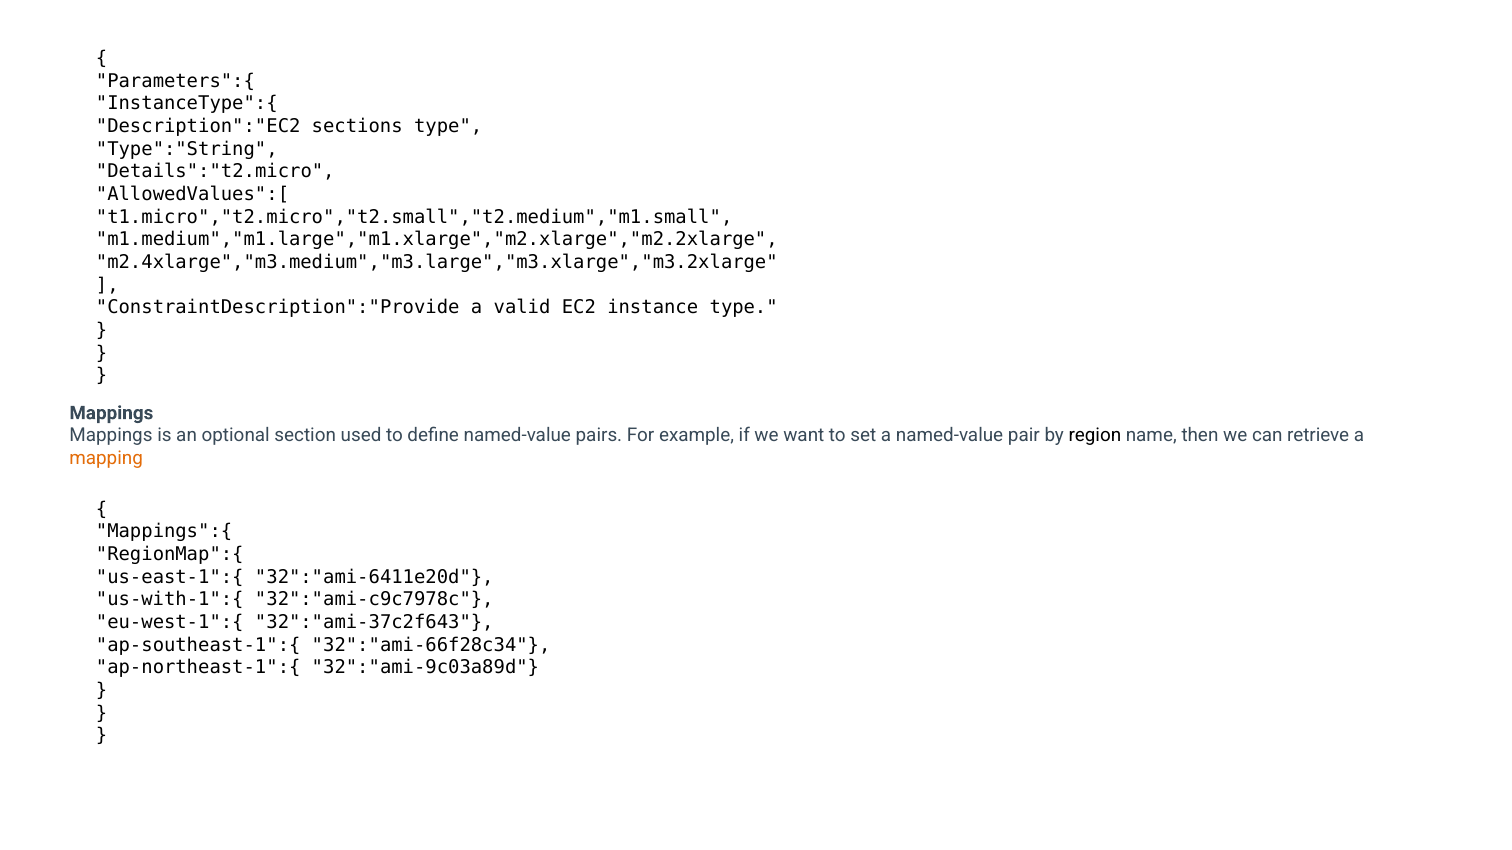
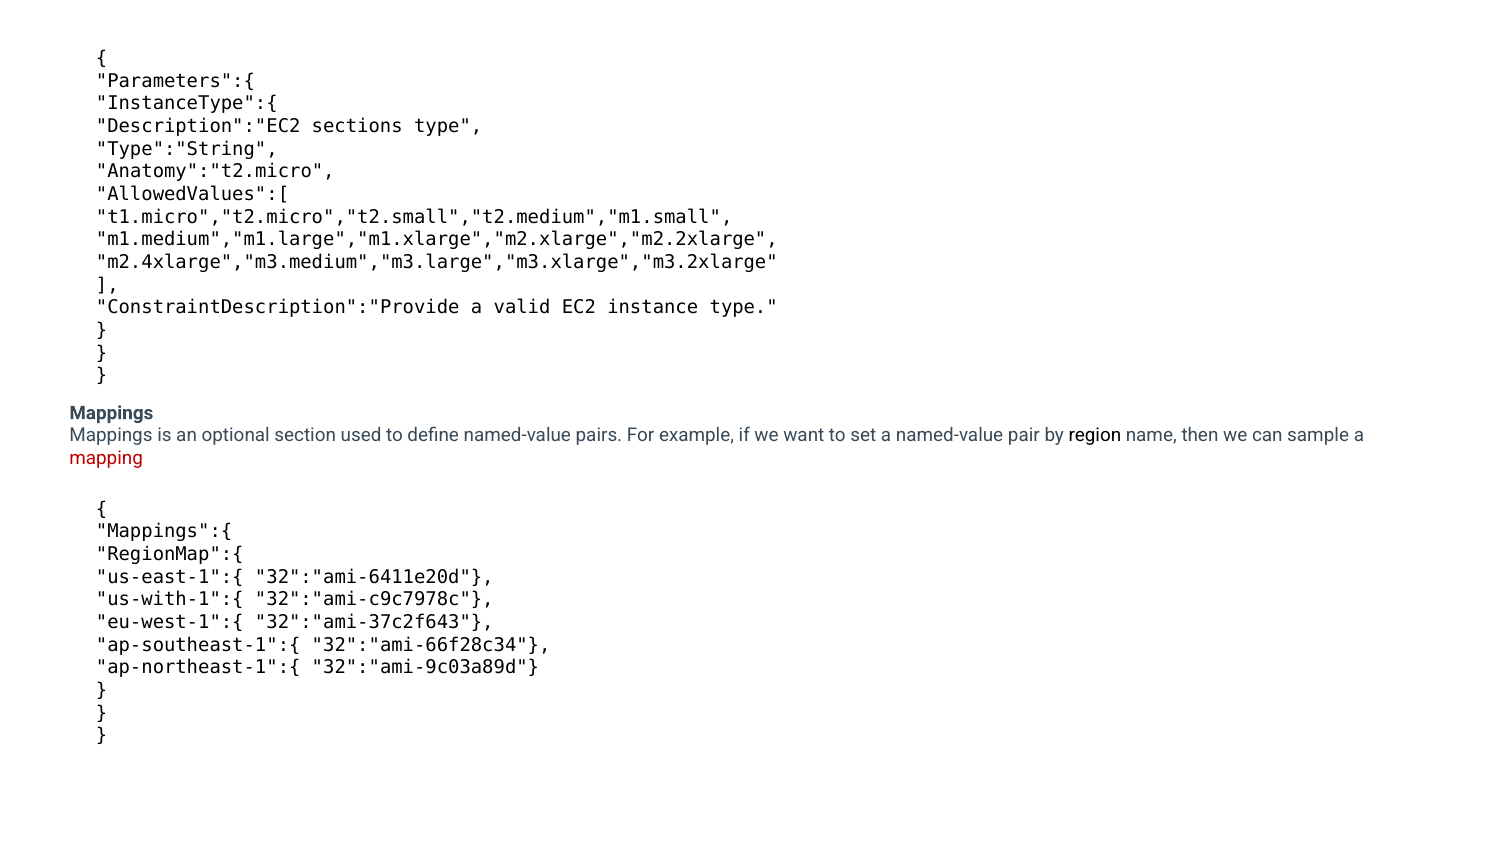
Details":"t2.micro: Details":"t2.micro -> Anatomy":"t2.micro (215, 172)
retrieve: retrieve -> sample (1318, 436)
mapping colour: orange -> red (106, 459)
